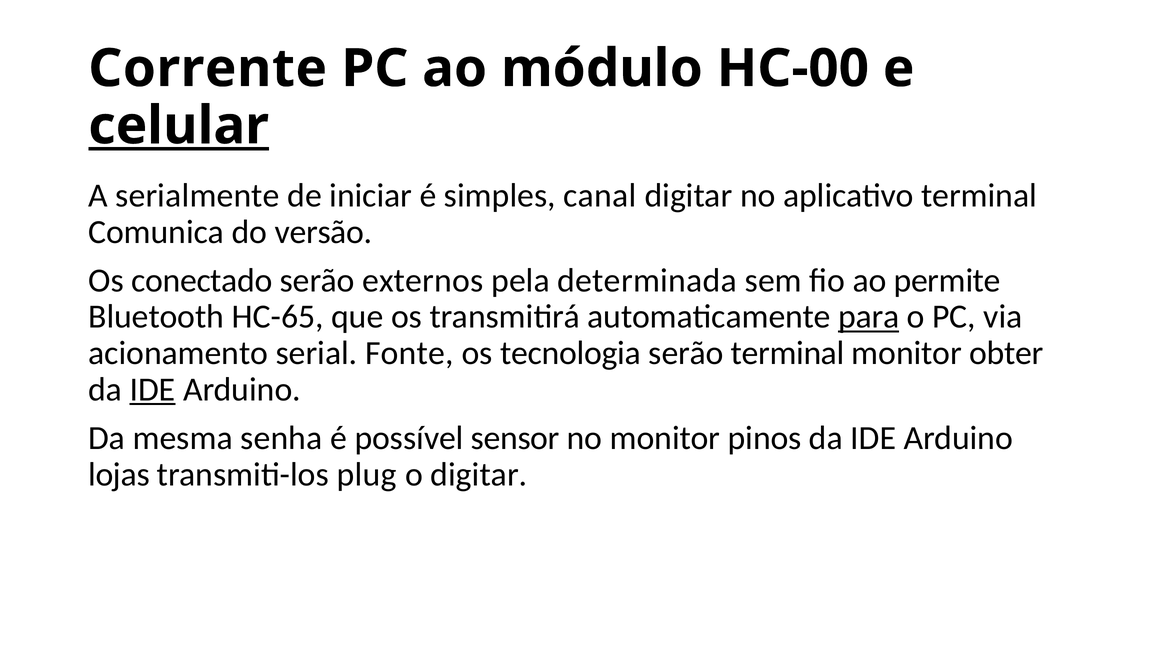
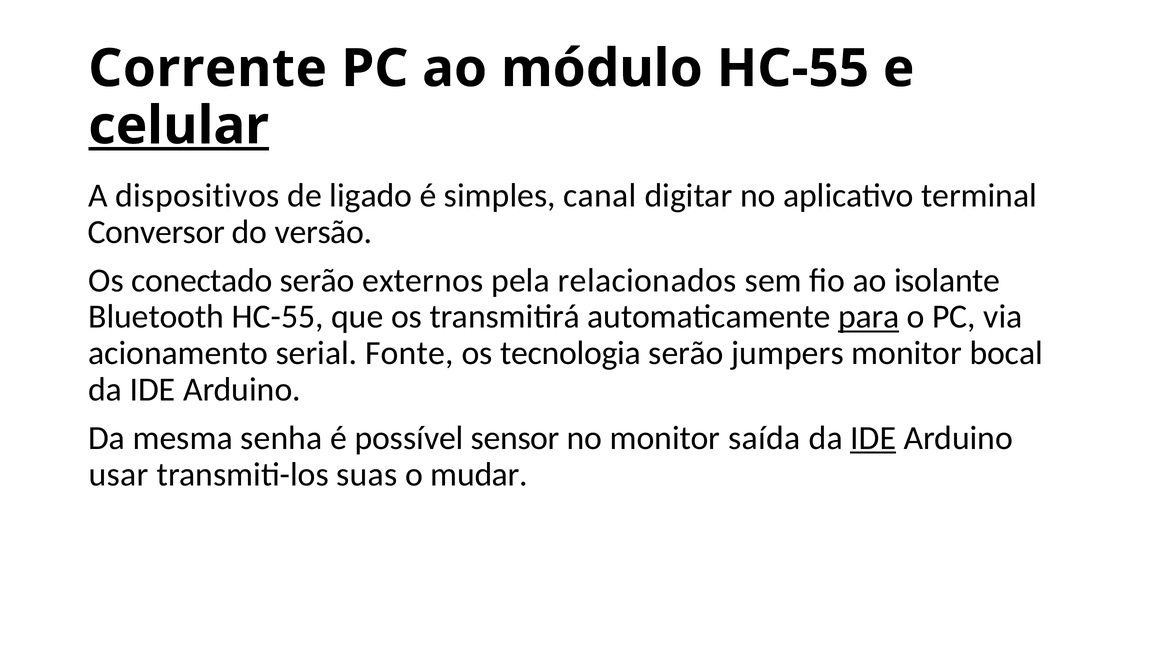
módulo HC-00: HC-00 -> HC-55 (793, 69)
serialmente: serialmente -> dispositivos (197, 196)
iniciar: iniciar -> ligado (371, 196)
Comunica: Comunica -> Conversor (156, 232)
determinada: determinada -> relacionados (647, 281)
permite: permite -> isolante (947, 281)
Bluetooth HC-65: HC-65 -> HC-55 (278, 317)
serão terminal: terminal -> jumpers (787, 353)
obter: obter -> bocal (1006, 353)
IDE underline: present -> none (153, 390)
pinos: pinos -> saída (764, 438)
IDE underline: none -> present (873, 438)
lojas: lojas -> usar (119, 475)
plug: plug -> suas (367, 475)
o digitar: digitar -> mudar (479, 475)
